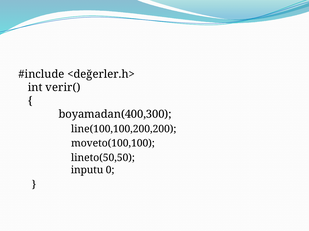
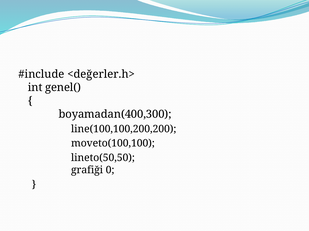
verir(: verir( -> genel( (63, 88)
inputu: inputu -> grafiği (87, 171)
